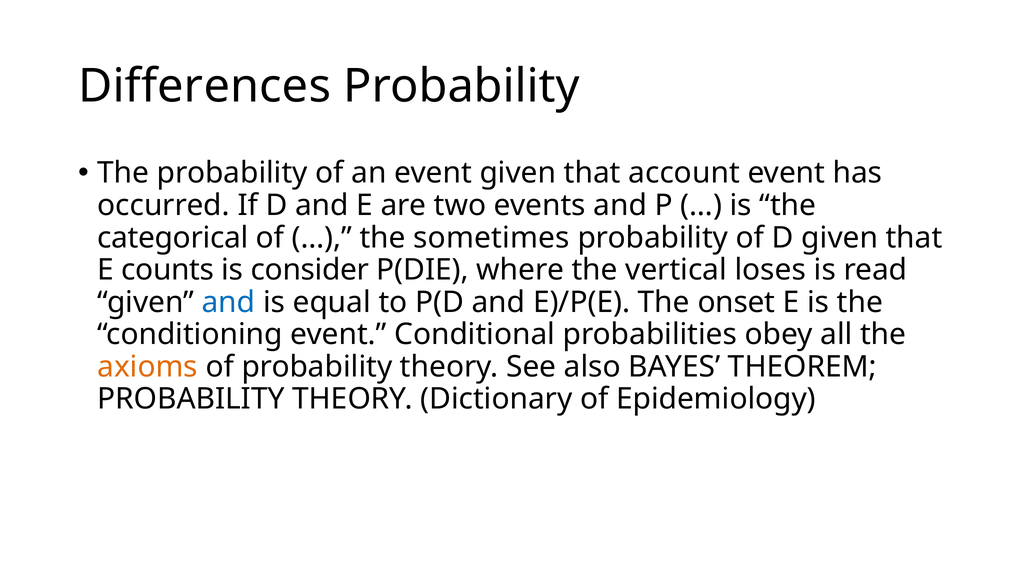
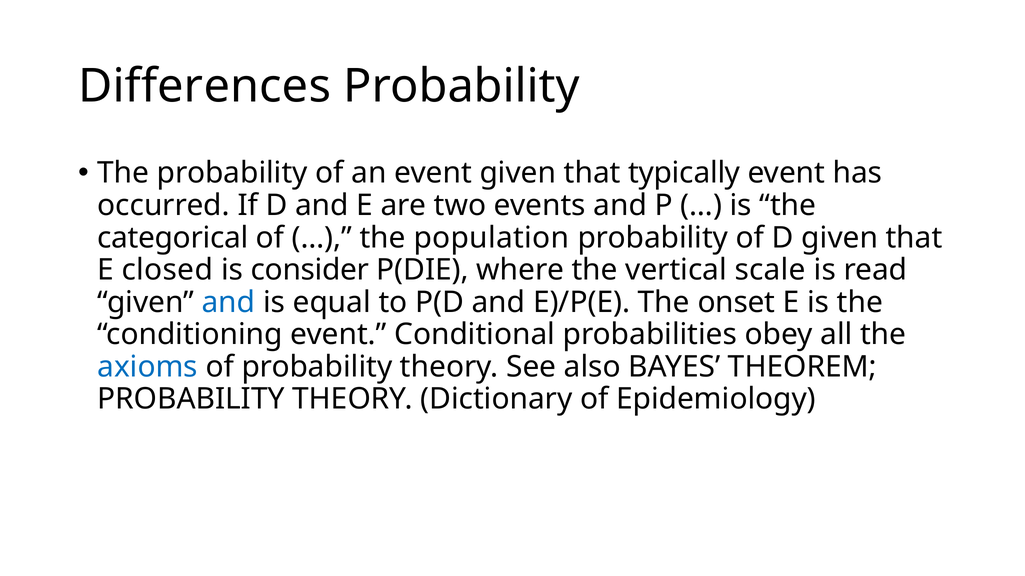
account: account -> typically (684, 173)
sometimes: sometimes -> population (491, 238)
counts: counts -> closed (167, 270)
loses: loses -> scale (770, 270)
axioms colour: orange -> blue (148, 367)
